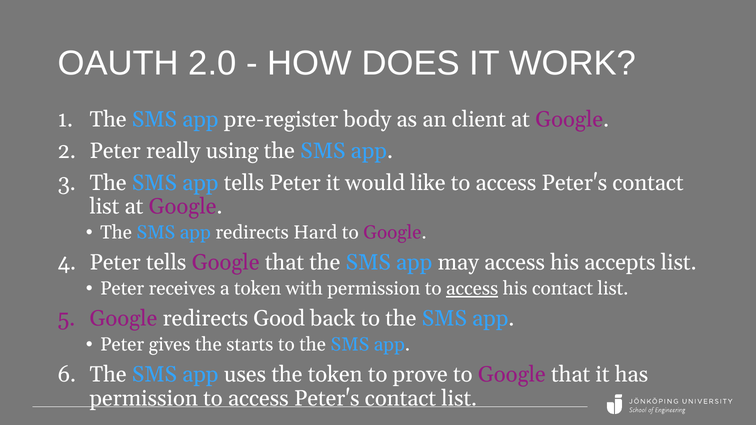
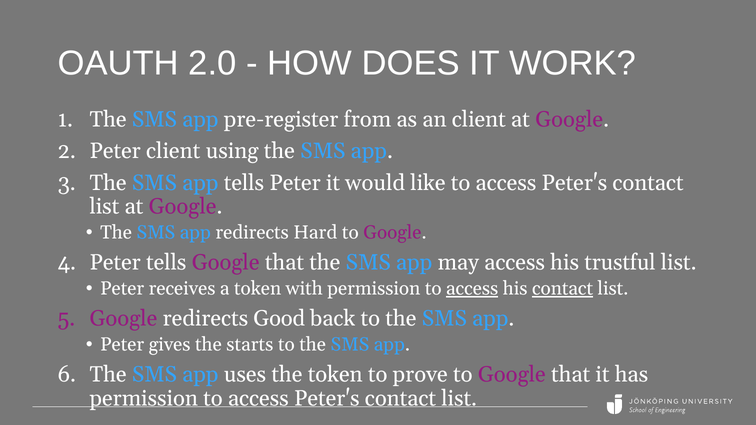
body: body -> from (367, 119)
Peter really: really -> client (173, 151)
accepts: accepts -> trustful (620, 263)
contact underline: none -> present (563, 289)
